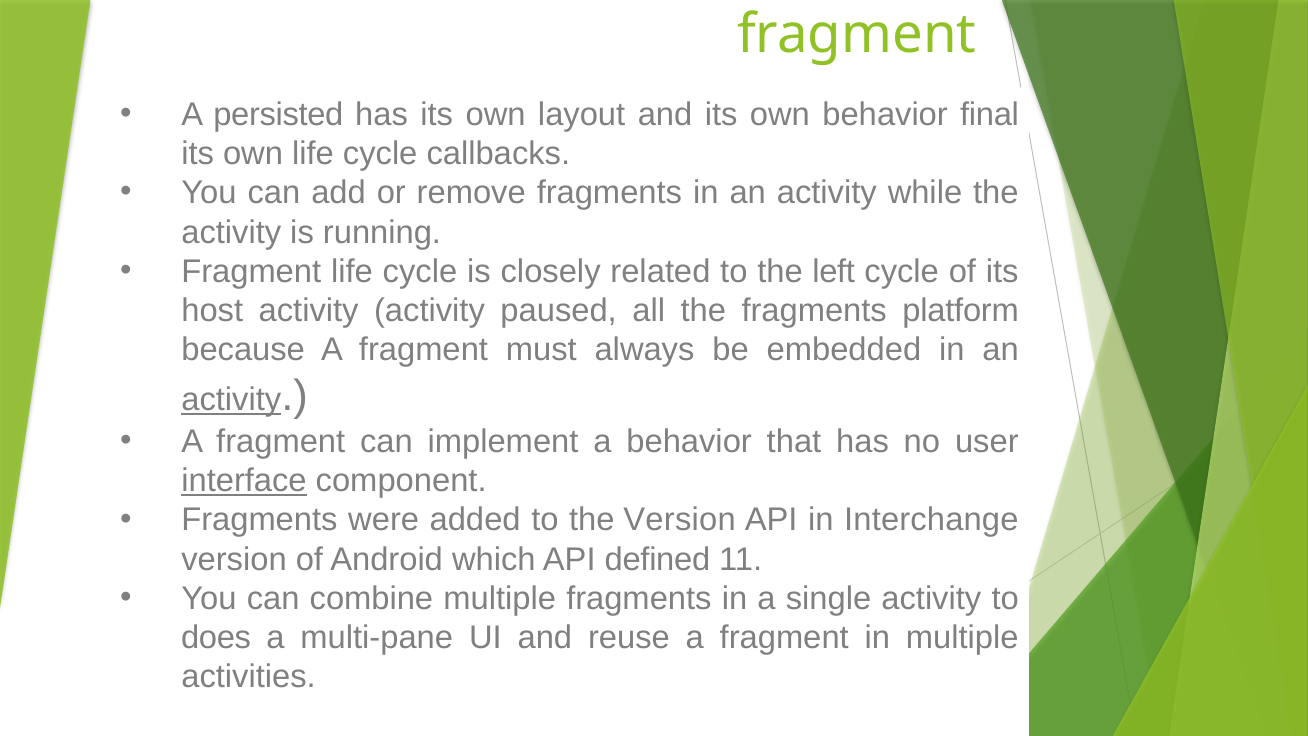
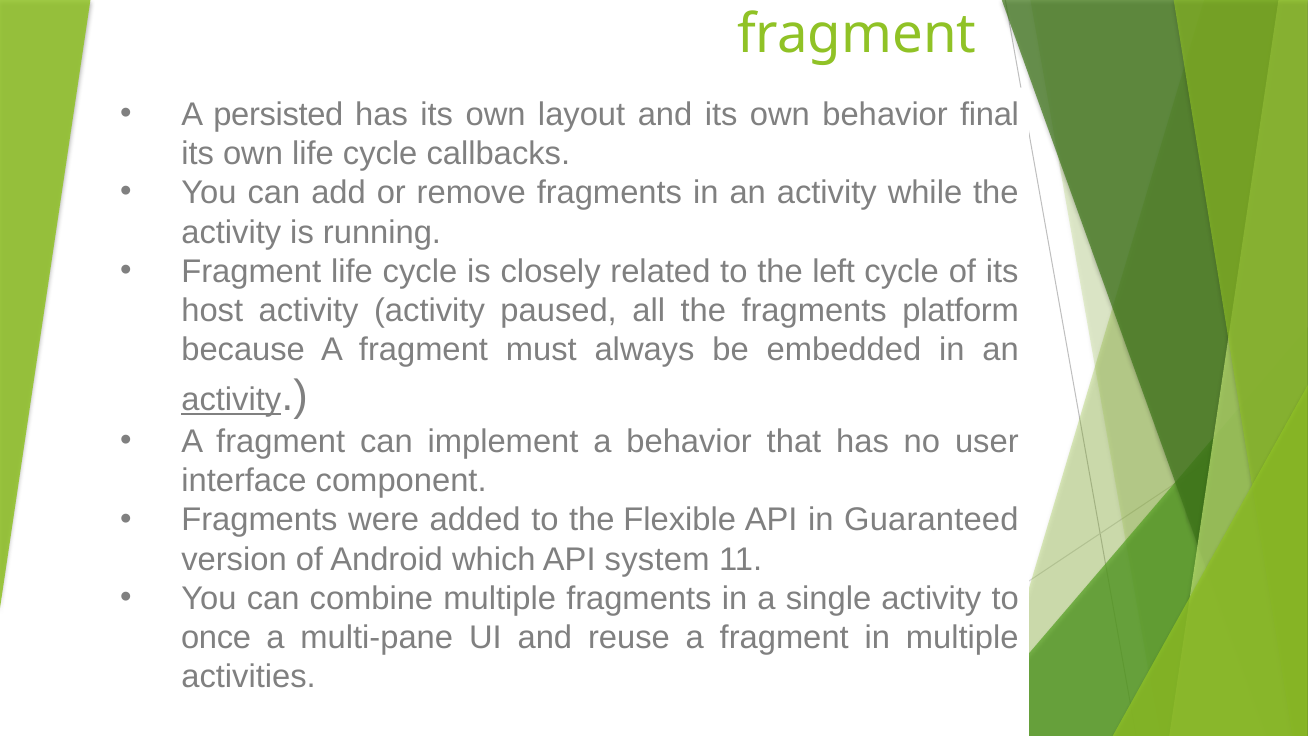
interface underline: present -> none (244, 481)
the Version: Version -> Flexible (680, 520)
Interchange: Interchange -> Guaranteed (931, 520)
defined: defined -> system (657, 559)
does: does -> once (216, 638)
